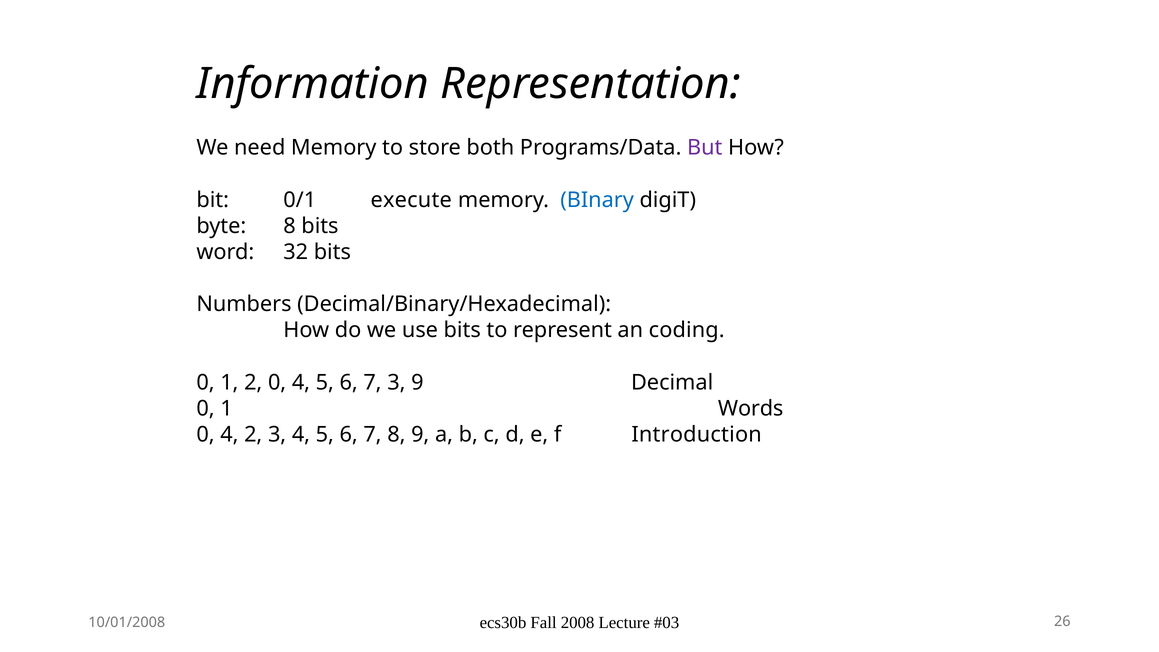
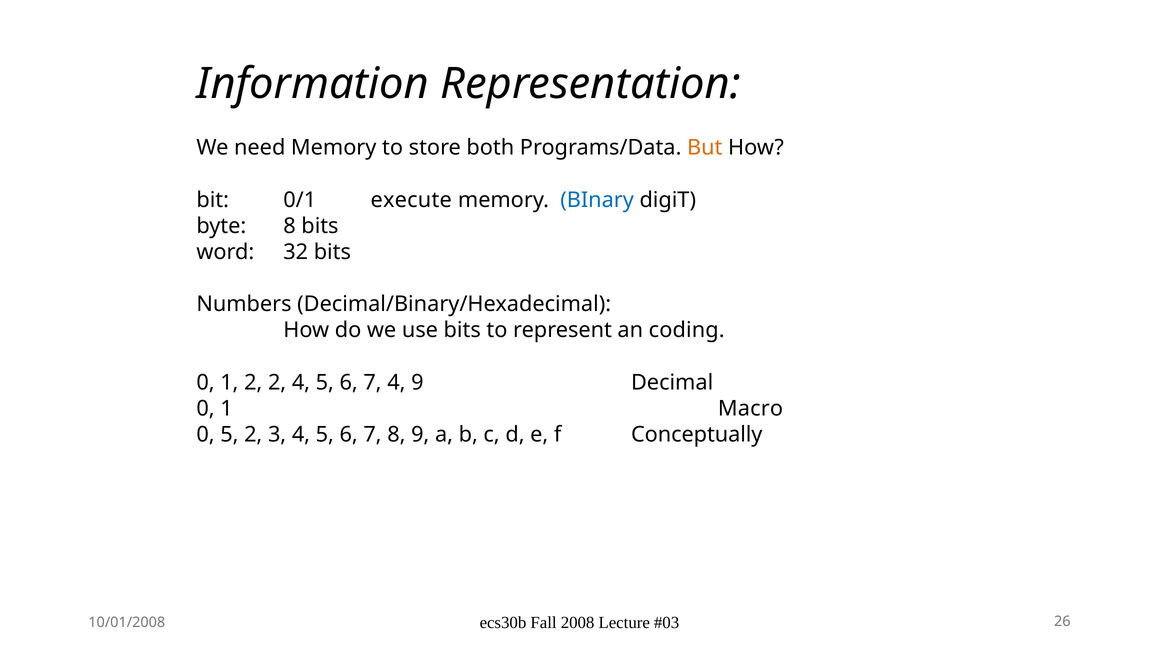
But colour: purple -> orange (705, 148)
2 0: 0 -> 2 (277, 382)
7 3: 3 -> 4 (396, 382)
Words: Words -> Macro (751, 409)
4: 4 -> 5 (229, 435)
Introduction: Introduction -> Conceptually (697, 435)
